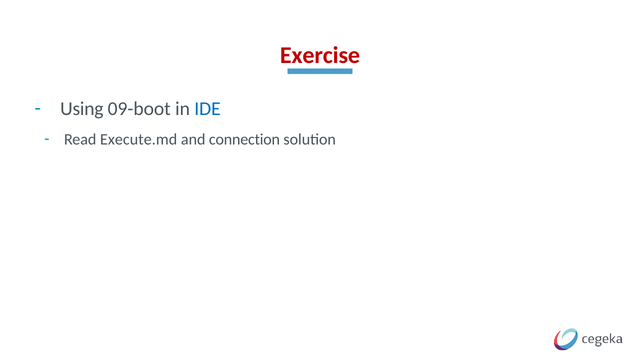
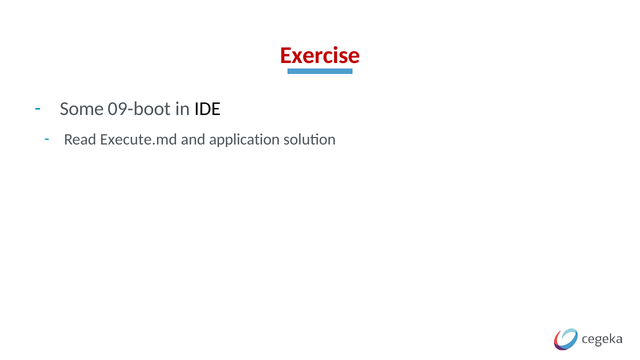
Using: Using -> Some (82, 109)
IDE colour: blue -> black (208, 109)
connection: connection -> application (244, 139)
